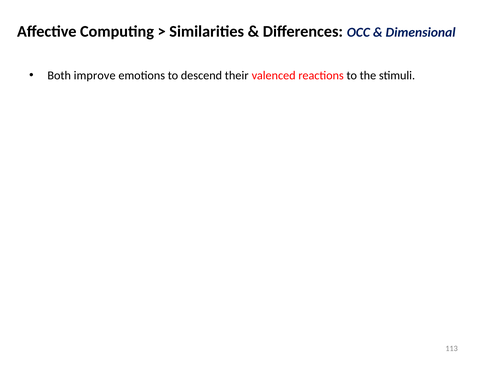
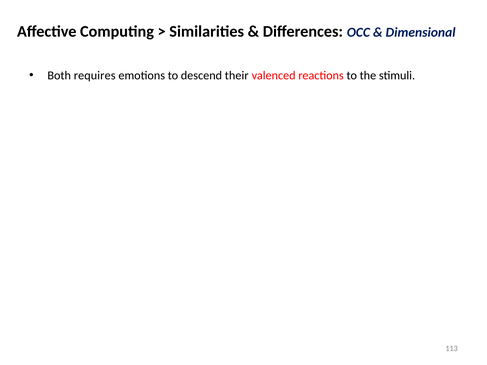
improve: improve -> requires (95, 76)
